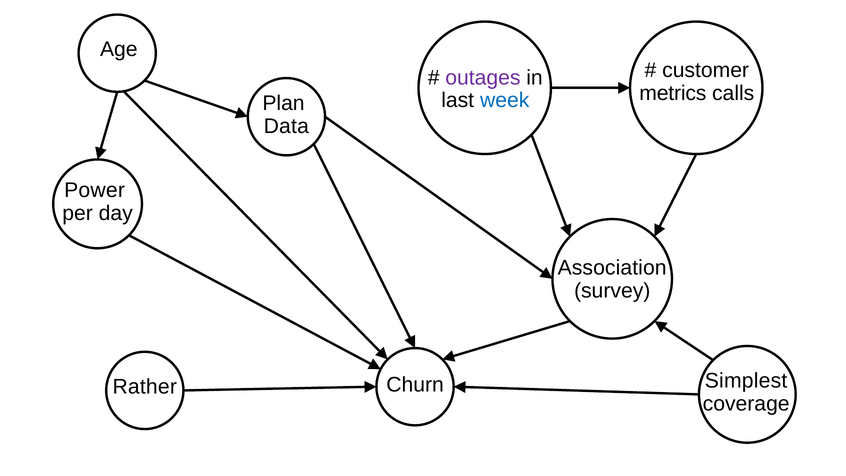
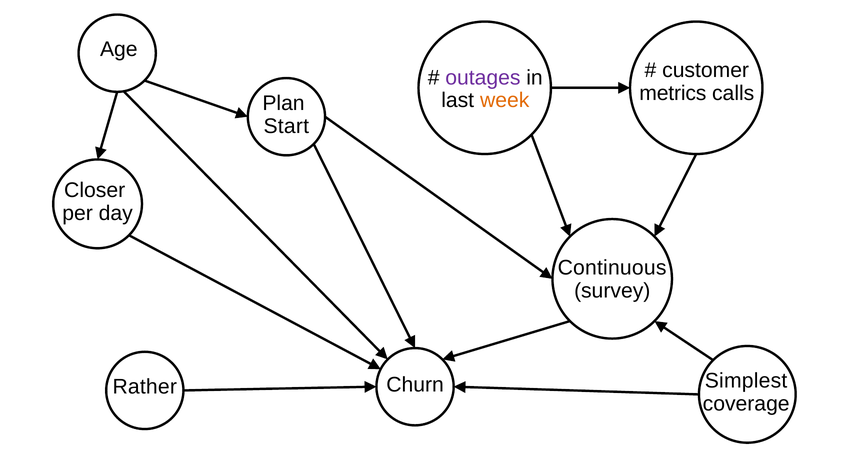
week colour: blue -> orange (505, 100)
Data: Data -> Start (286, 126)
Power: Power -> Closer (95, 190)
Association: Association -> Continuous (612, 268)
